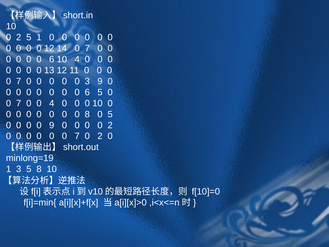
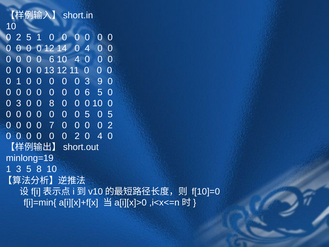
14 0 7: 7 -> 4 (87, 48)
7: 7 -> 1 (19, 81)
7: 7 -> 3 (19, 103)
0 4: 4 -> 8 (52, 103)
0 0 8: 8 -> 5 (87, 114)
0 9: 9 -> 7 (52, 125)
7: 7 -> 2 (77, 136)
2: 2 -> 4 (100, 136)
